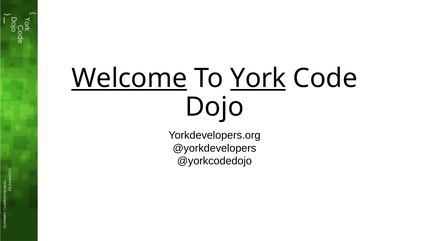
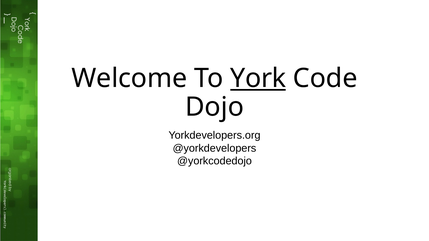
Welcome underline: present -> none (129, 78)
